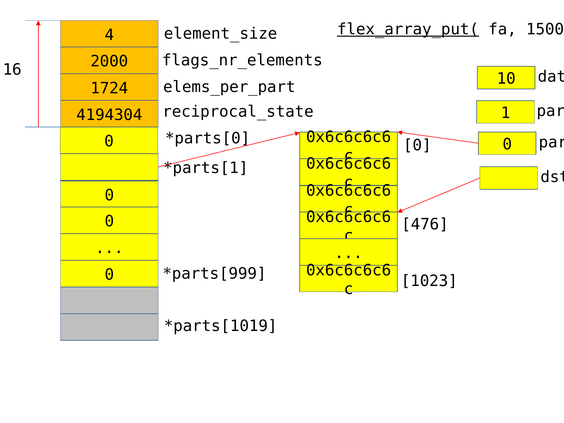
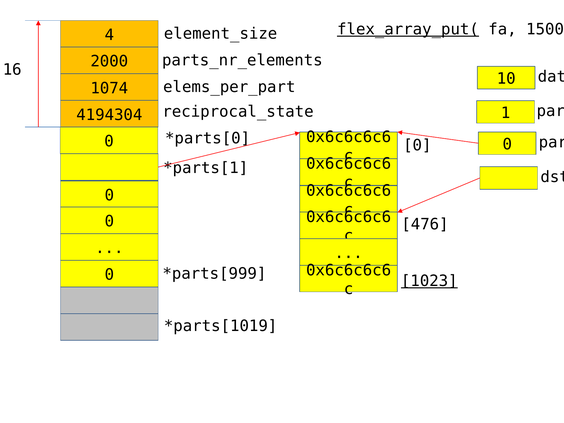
flags_nr_elements: flags_nr_elements -> parts_nr_elements (242, 60)
1724: 1724 -> 1074 (109, 88)
1023 underline: none -> present (429, 281)
